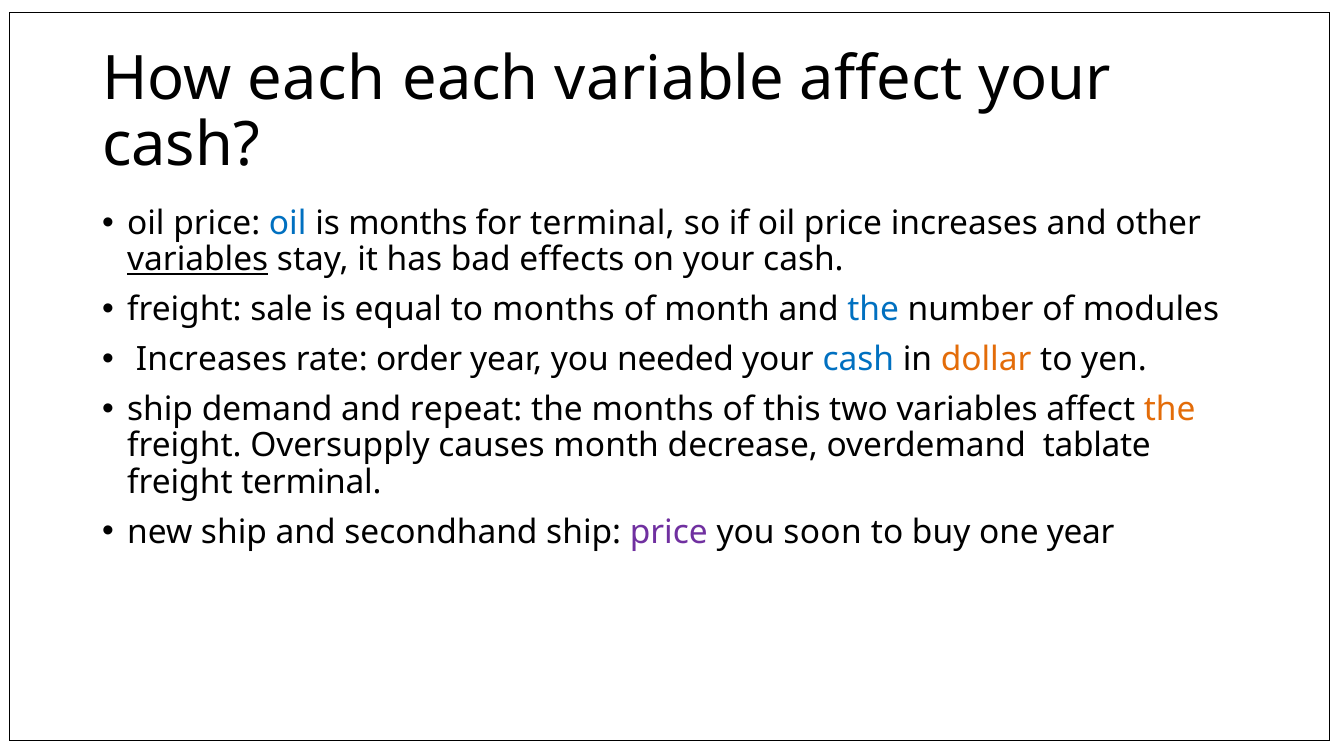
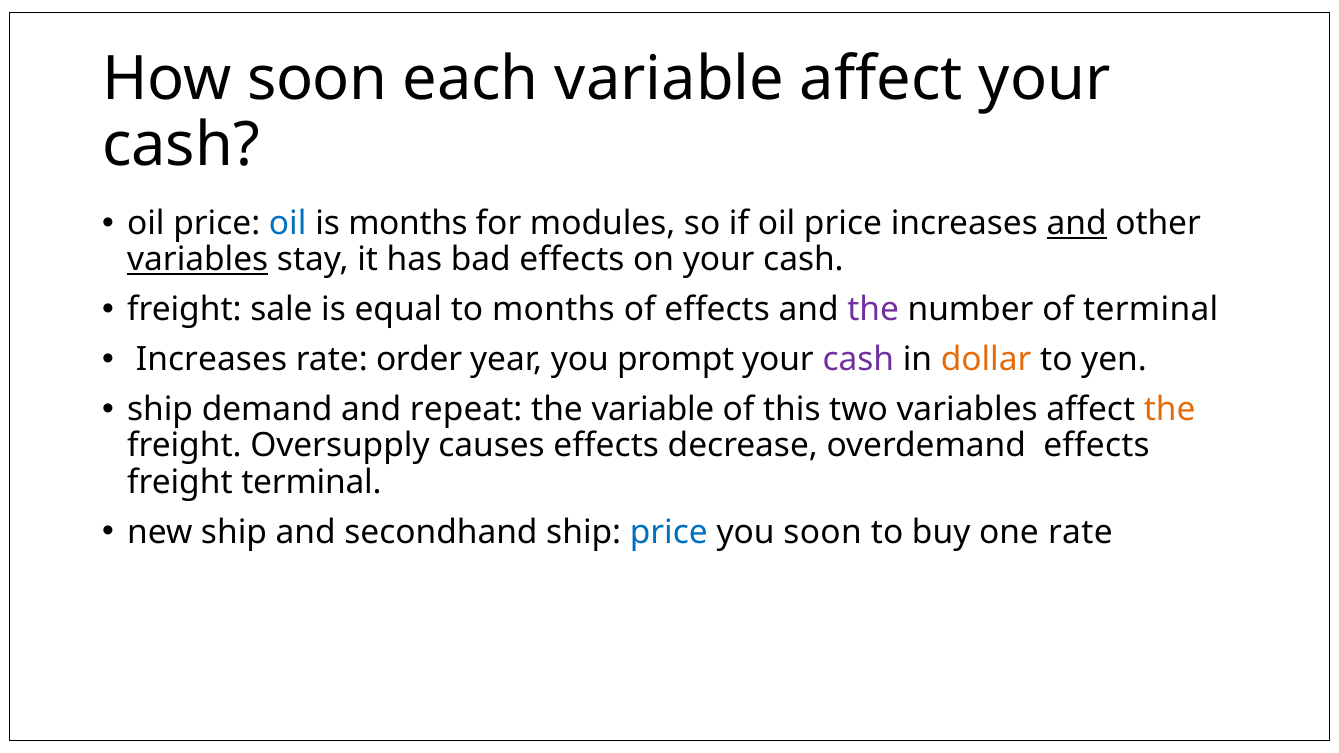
How each: each -> soon (317, 79)
for terminal: terminal -> modules (603, 223)
and underline: none -> present (1077, 223)
of month: month -> effects (717, 310)
the colour: blue -> purple (873, 310)
of modules: modules -> terminal (1151, 310)
needed: needed -> prompt (676, 360)
cash colour: blue -> purple (858, 360)
the months: months -> variable (653, 410)
causes month: month -> effects (606, 446)
overdemand tablate: tablate -> effects (1097, 446)
price colour: purple -> blue (669, 532)
one year: year -> rate (1080, 532)
